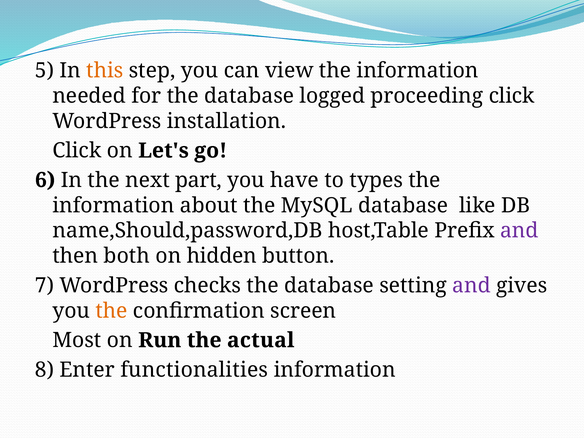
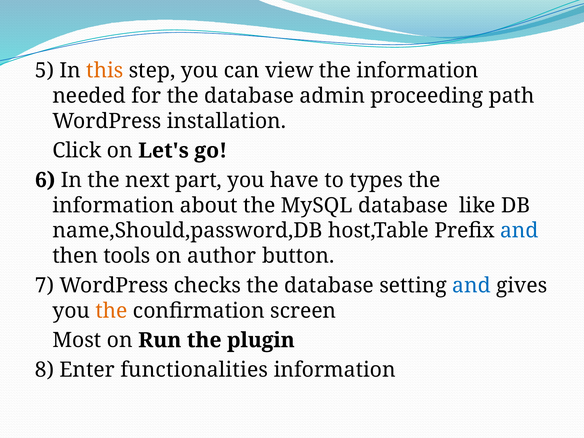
logged: logged -> admin (332, 96)
proceeding click: click -> path (512, 96)
and colour: purple -> blue (519, 231)
both: both -> tools (127, 256)
hidden: hidden -> author (222, 256)
and colour: purple -> blue (471, 285)
actual: actual -> plugin (261, 340)
